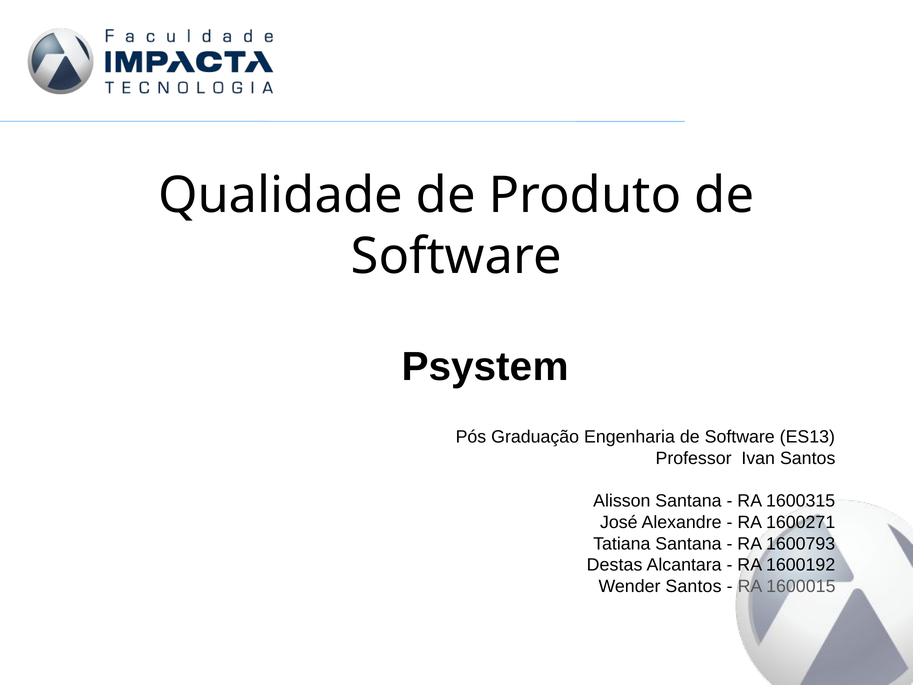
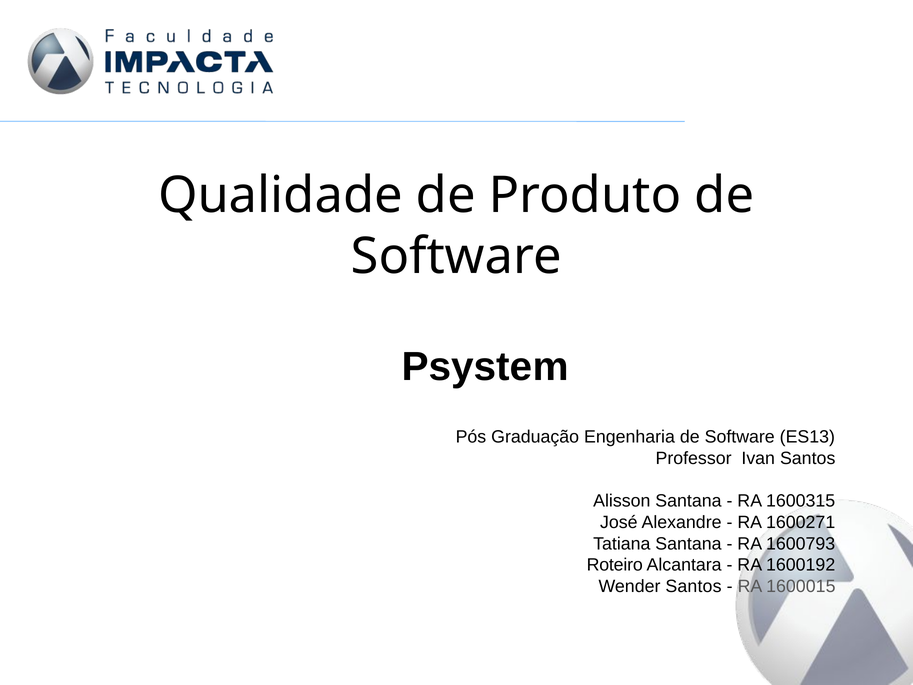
Destas: Destas -> Roteiro (615, 565)
